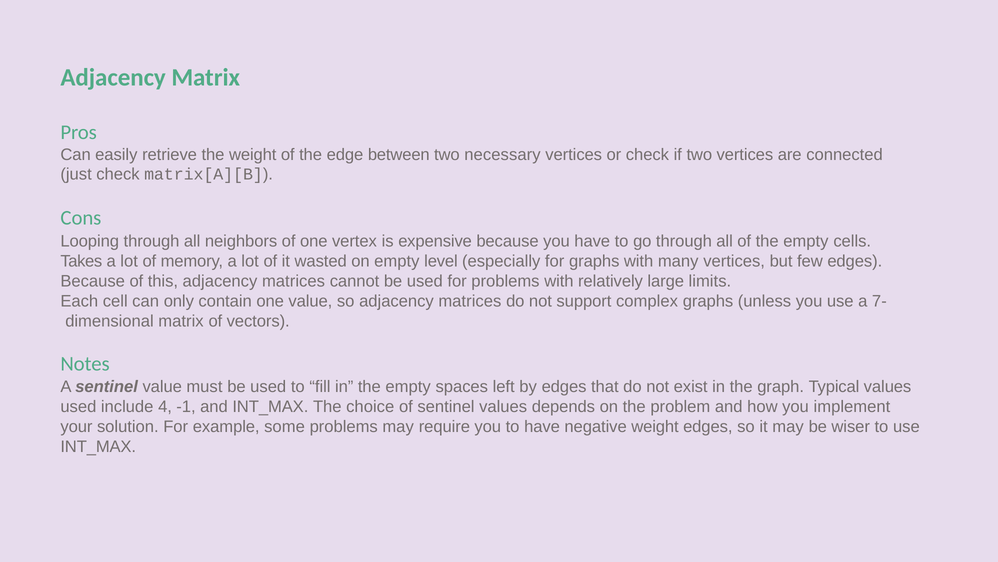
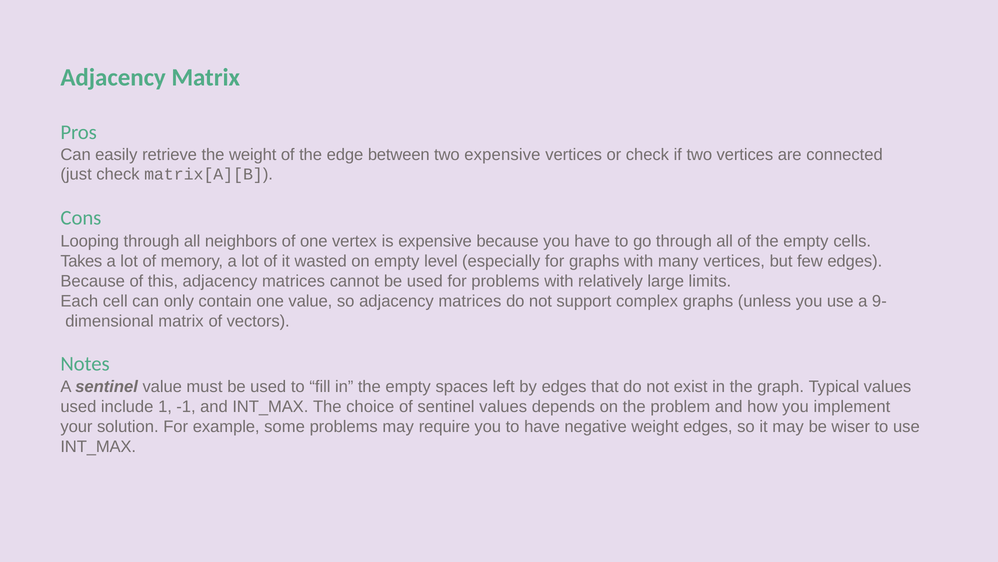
two necessary: necessary -> expensive (502, 154)
7-: 7- -> 9- (879, 301)
4: 4 -> 1 (165, 406)
